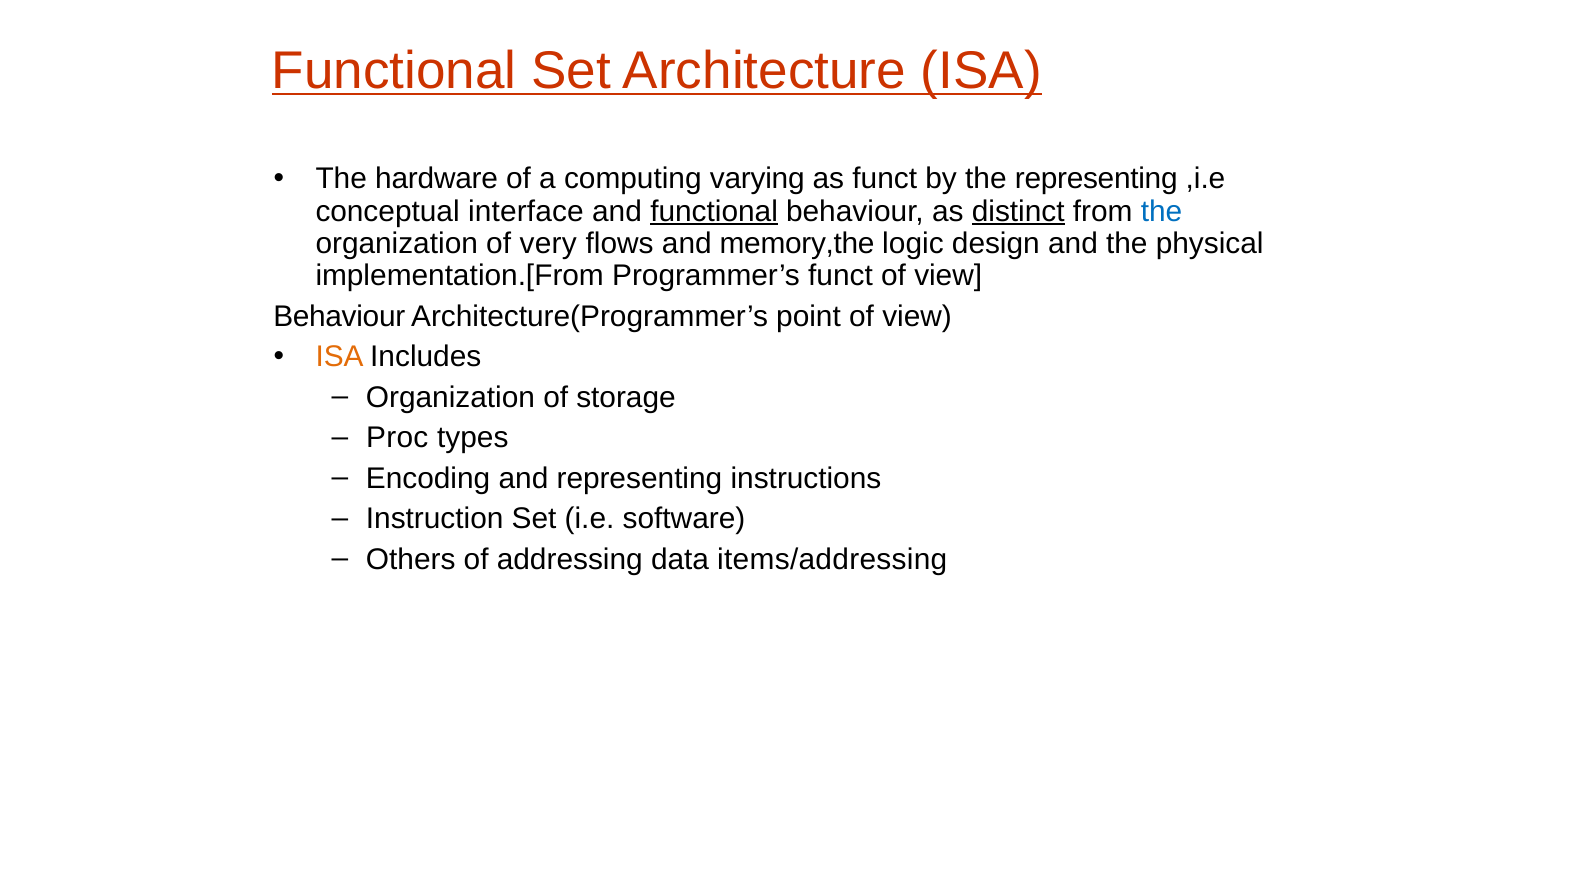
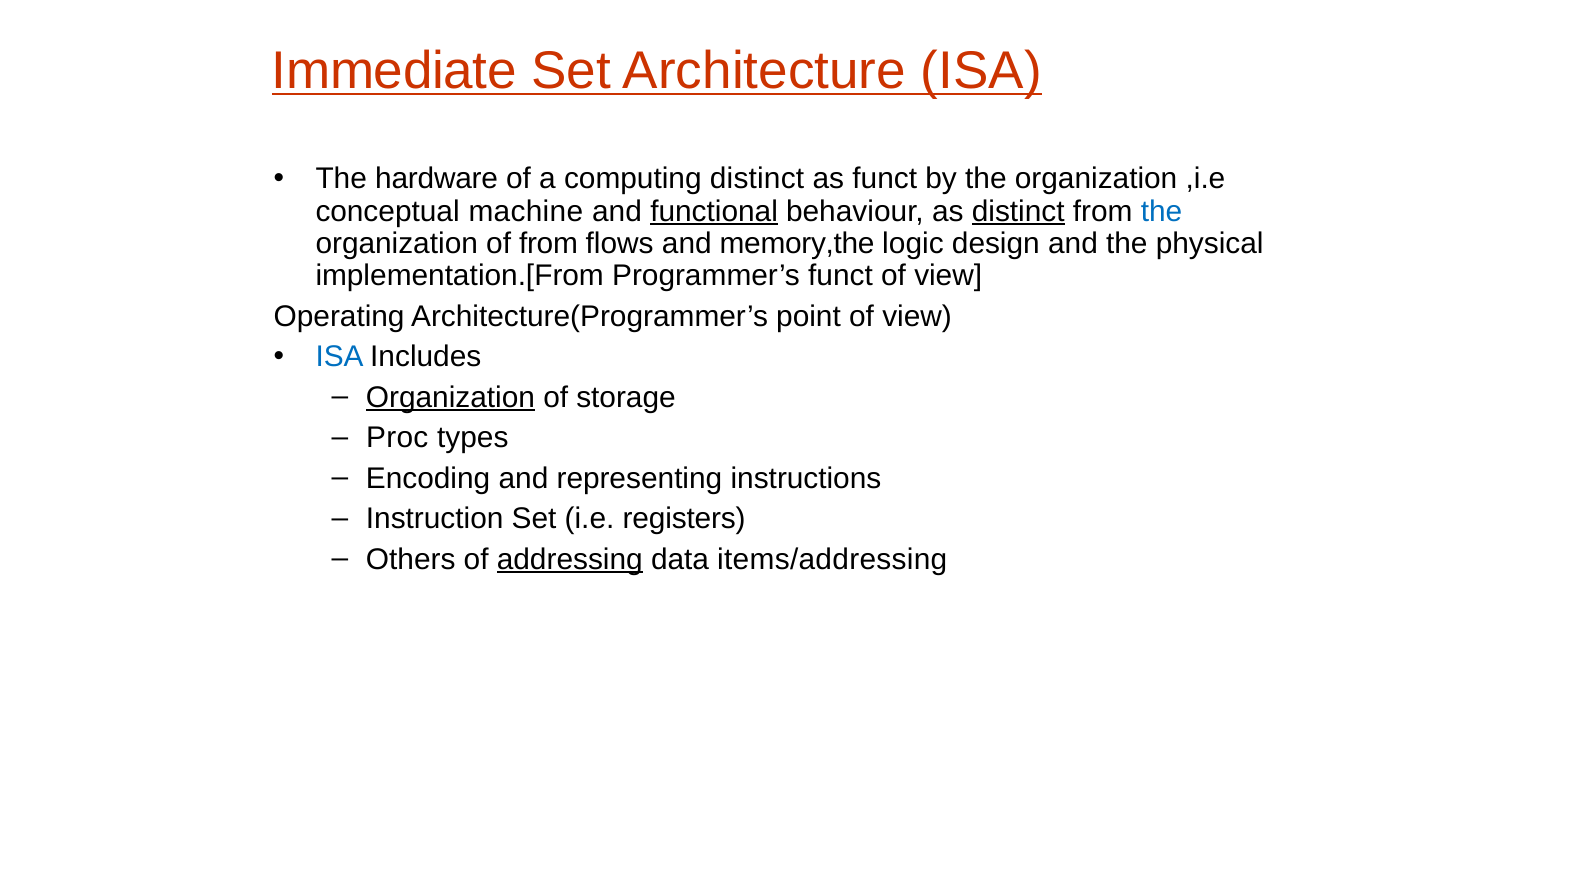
Functional: Functional -> Immediate (394, 71)
computing varying: varying -> distinct (757, 179)
by the representing: representing -> organization (1096, 179)
interface: interface -> machine (526, 211)
of very: very -> from (549, 244)
Behaviour: Behaviour -> Operating (339, 316)
ISA colour: orange -> blue (340, 357)
Organization underline: none -> present (450, 397)
software: software -> registers (684, 519)
addressing underline: none -> present (570, 560)
